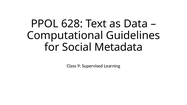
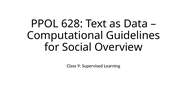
Metadata: Metadata -> Overview (118, 47)
